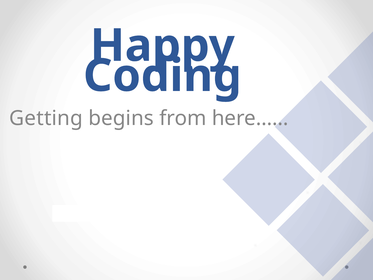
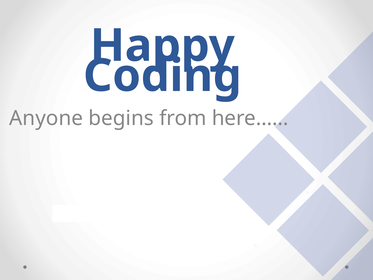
Getting: Getting -> Anyone (46, 118)
